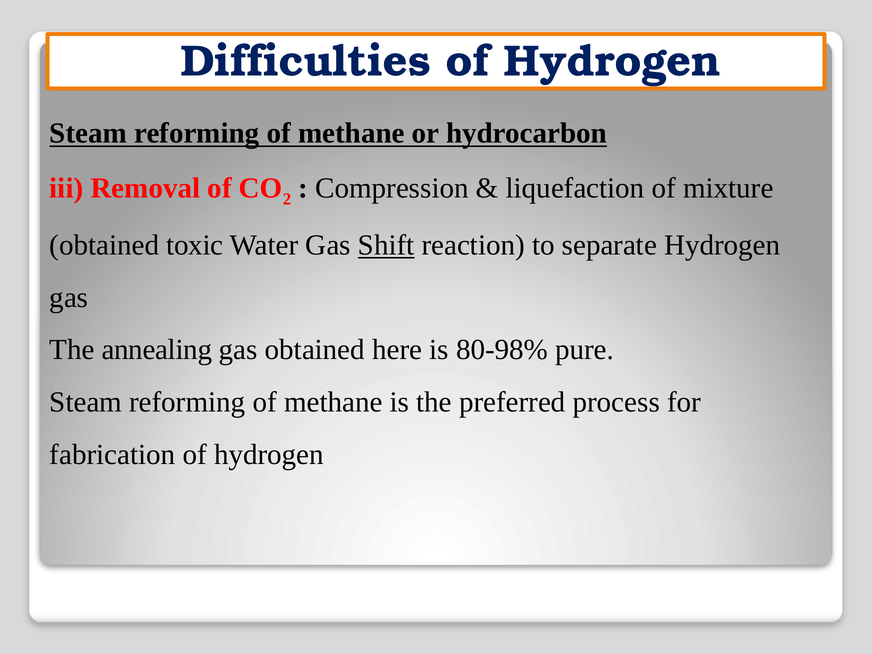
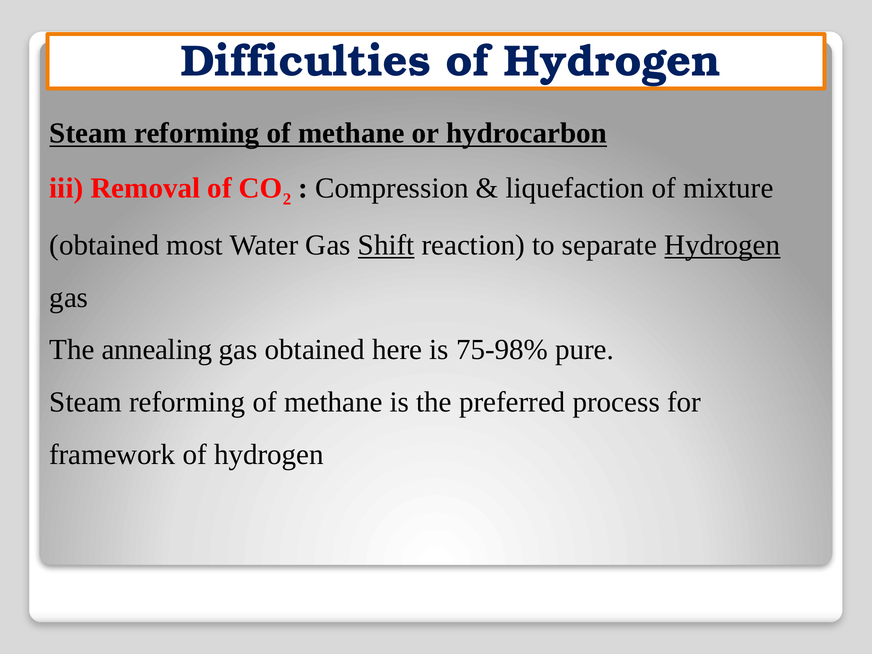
toxic: toxic -> most (195, 245)
Hydrogen underline: none -> present (722, 245)
80-98%: 80-98% -> 75-98% (502, 350)
fabrication: fabrication -> framework (112, 454)
